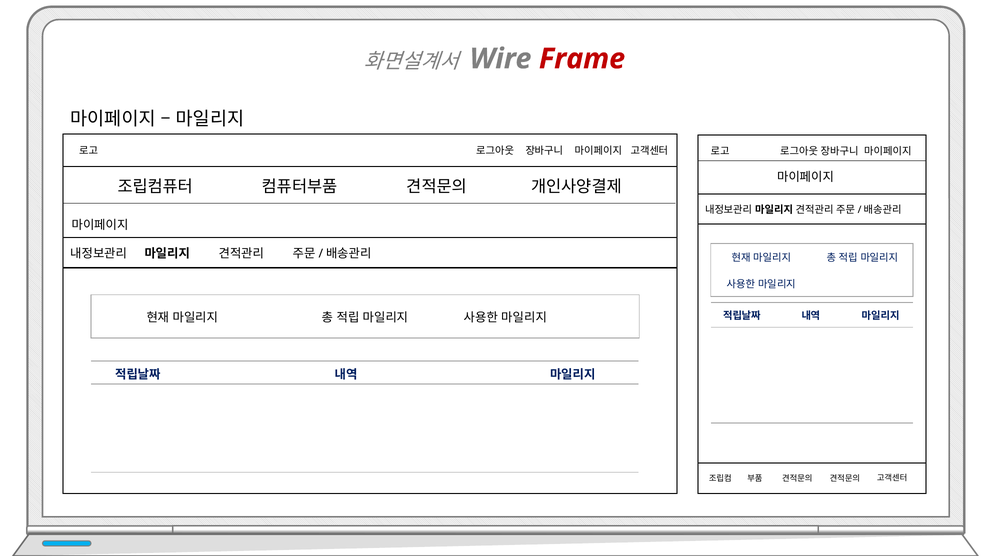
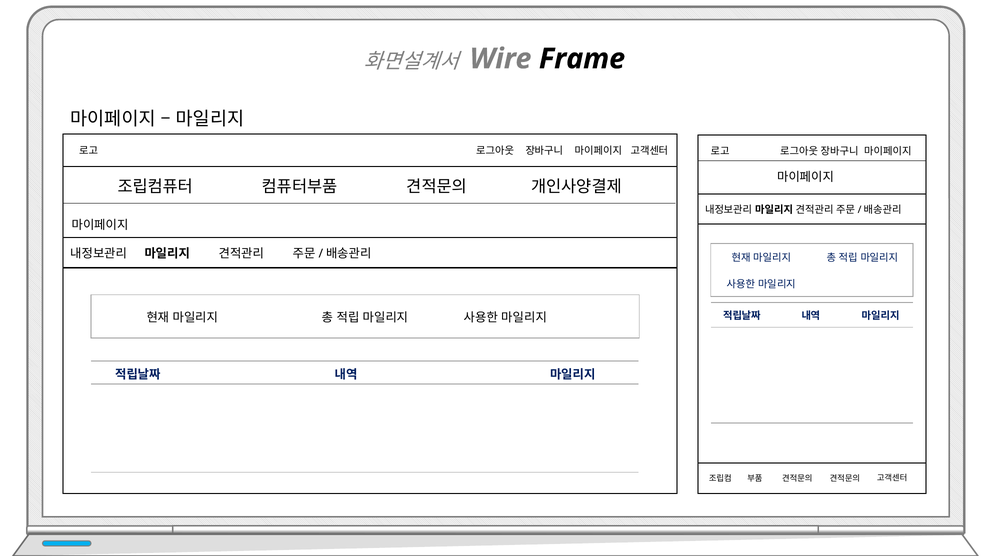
Frame colour: red -> black (582, 59)
